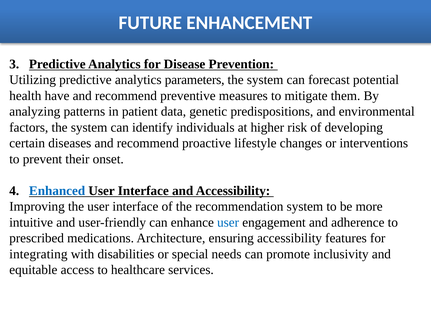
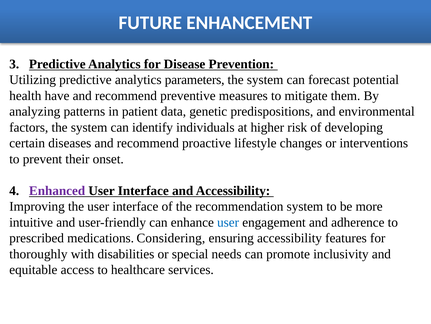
Enhanced colour: blue -> purple (57, 190)
Architecture: Architecture -> Considering (171, 238)
integrating: integrating -> thoroughly (38, 254)
